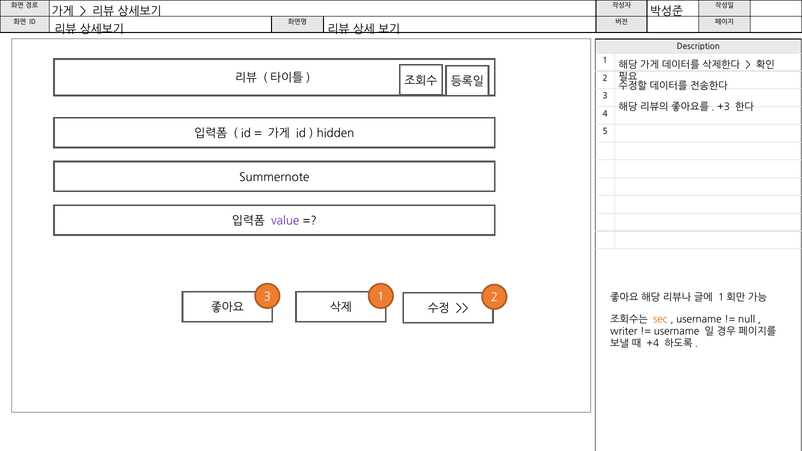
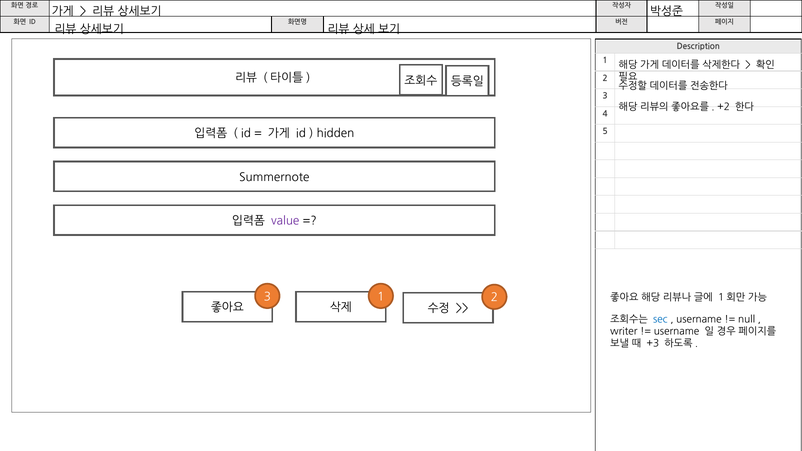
+3: +3 -> +2 (724, 107)
sec colour: orange -> blue (660, 319)
+4: +4 -> +3 (653, 344)
